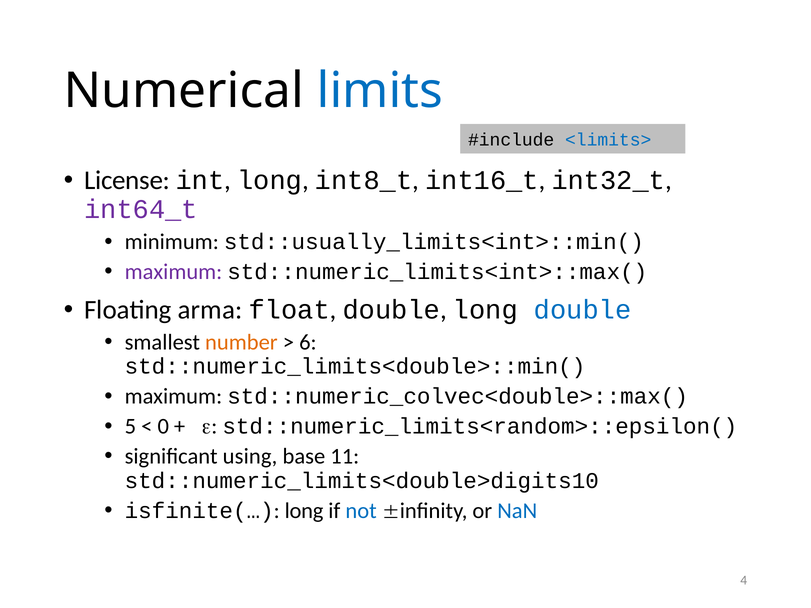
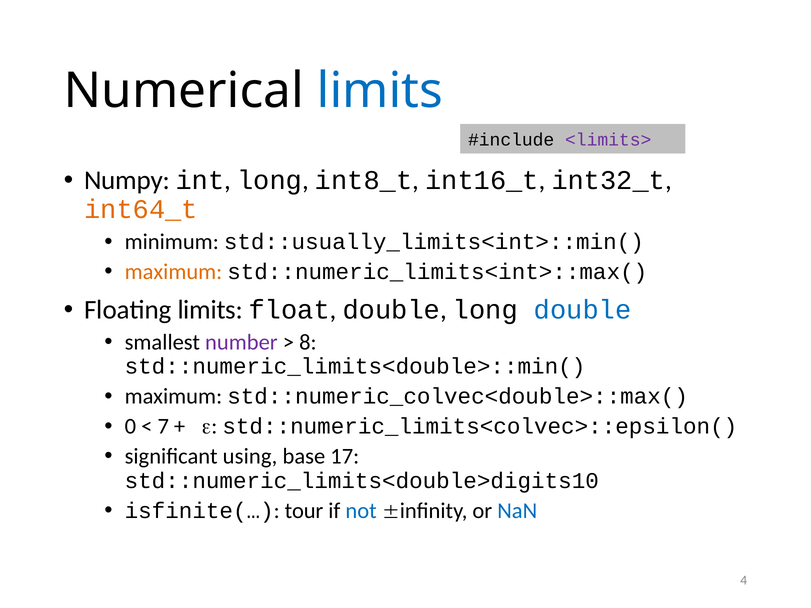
<limits> colour: blue -> purple (608, 140)
License: License -> Numpy (127, 180)
int64_t colour: purple -> orange (141, 210)
maximum colour: purple -> orange (173, 272)
Floating arma: arma -> limits (210, 310)
number colour: orange -> purple (241, 342)
6: 6 -> 8 (308, 342)
5: 5 -> 0 (130, 427)
0: 0 -> 7 (163, 427)
std::numeric_limits<random>::epsilon(: std::numeric_limits<random>::epsilon( -> std::numeric_limits<colvec>::epsilon( (480, 427)
11: 11 -> 17 (345, 457)
isfinite(… long: long -> tour (304, 511)
